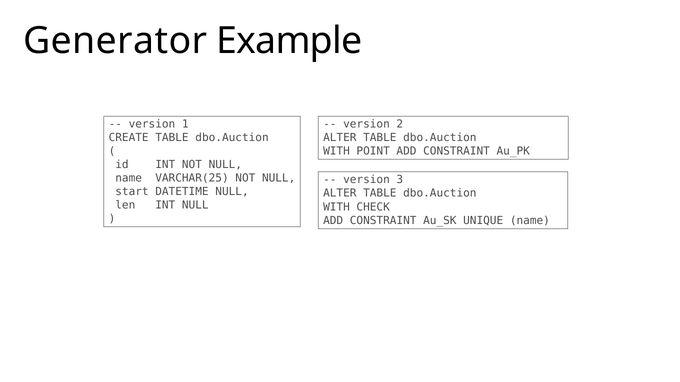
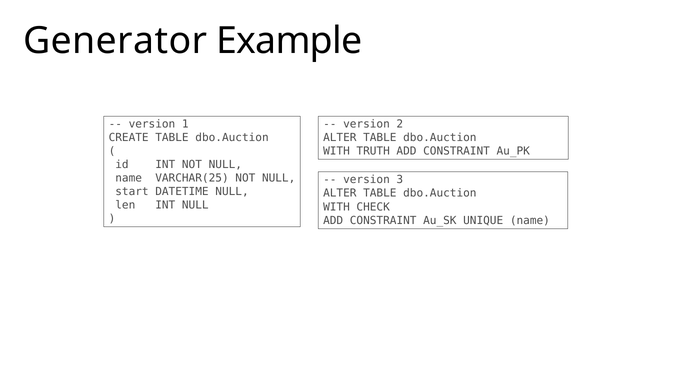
POINT: POINT -> TRUTH (373, 151)
